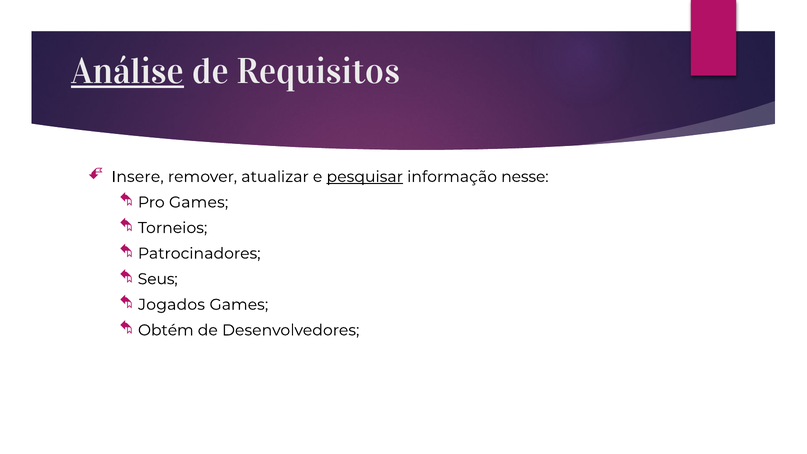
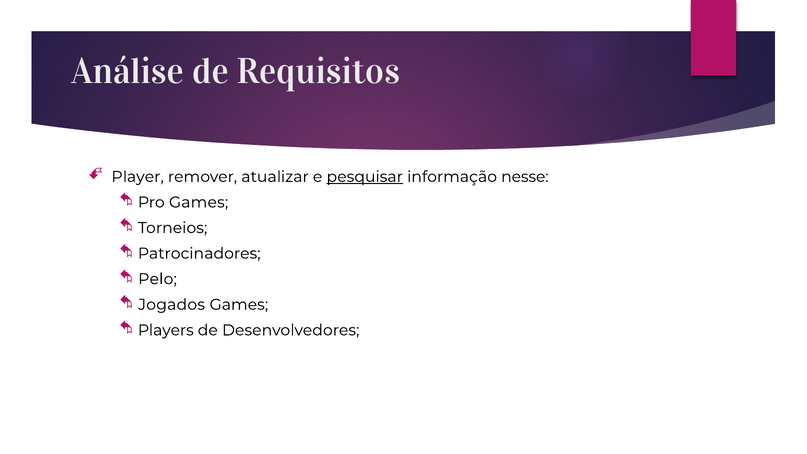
Análise underline: present -> none (128, 71)
Insere: Insere -> Player (138, 177)
Seus: Seus -> Pelo (158, 279)
Obtém: Obtém -> Players (166, 330)
